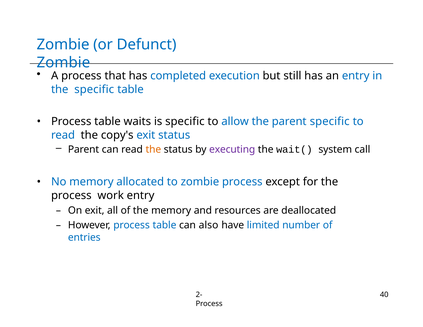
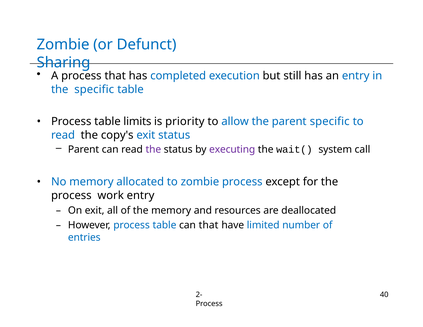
Zombie: Zombie -> Sharing (64, 62)
waits: waits -> limits (137, 122)
is specific: specific -> priority (185, 122)
the colour: orange -> purple (153, 149)
can also: also -> that (209, 225)
